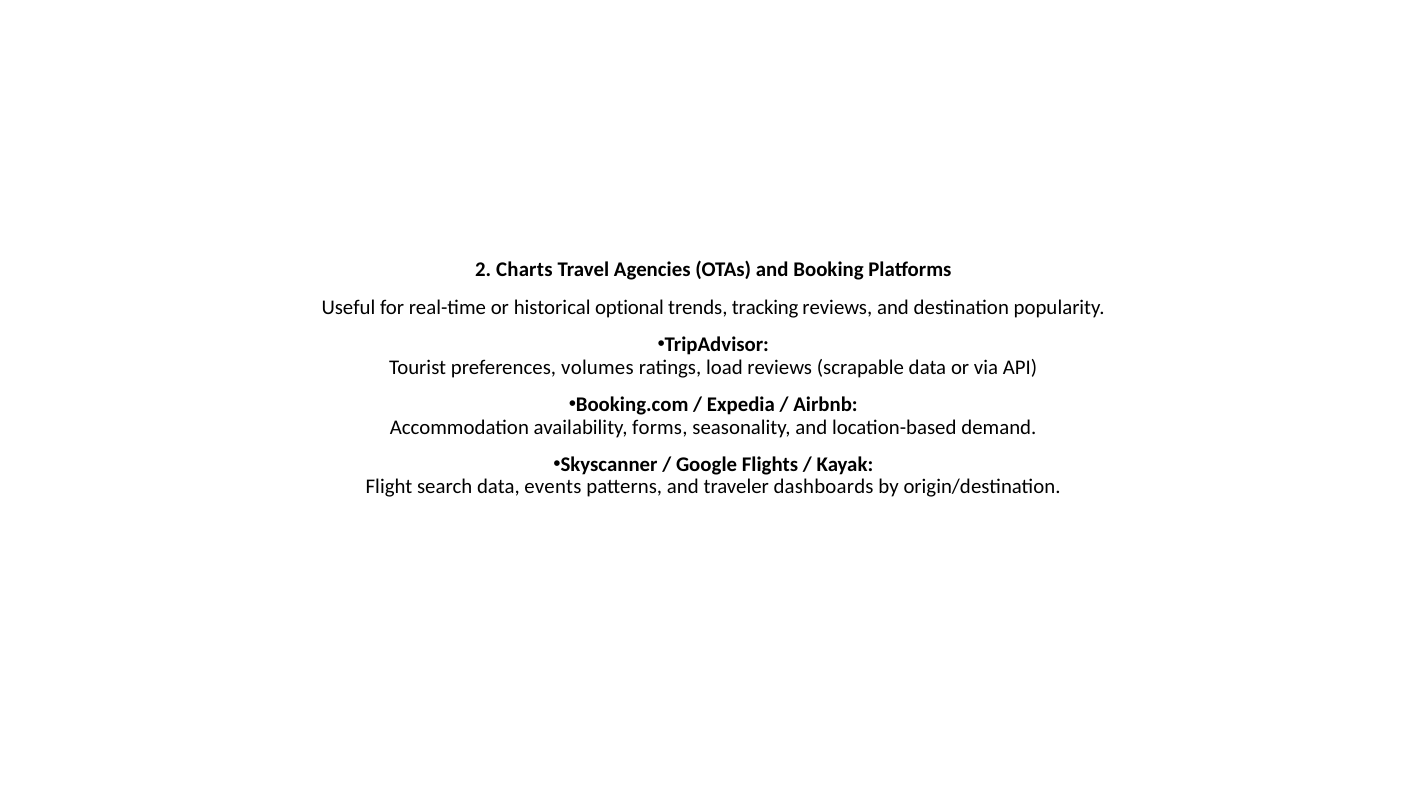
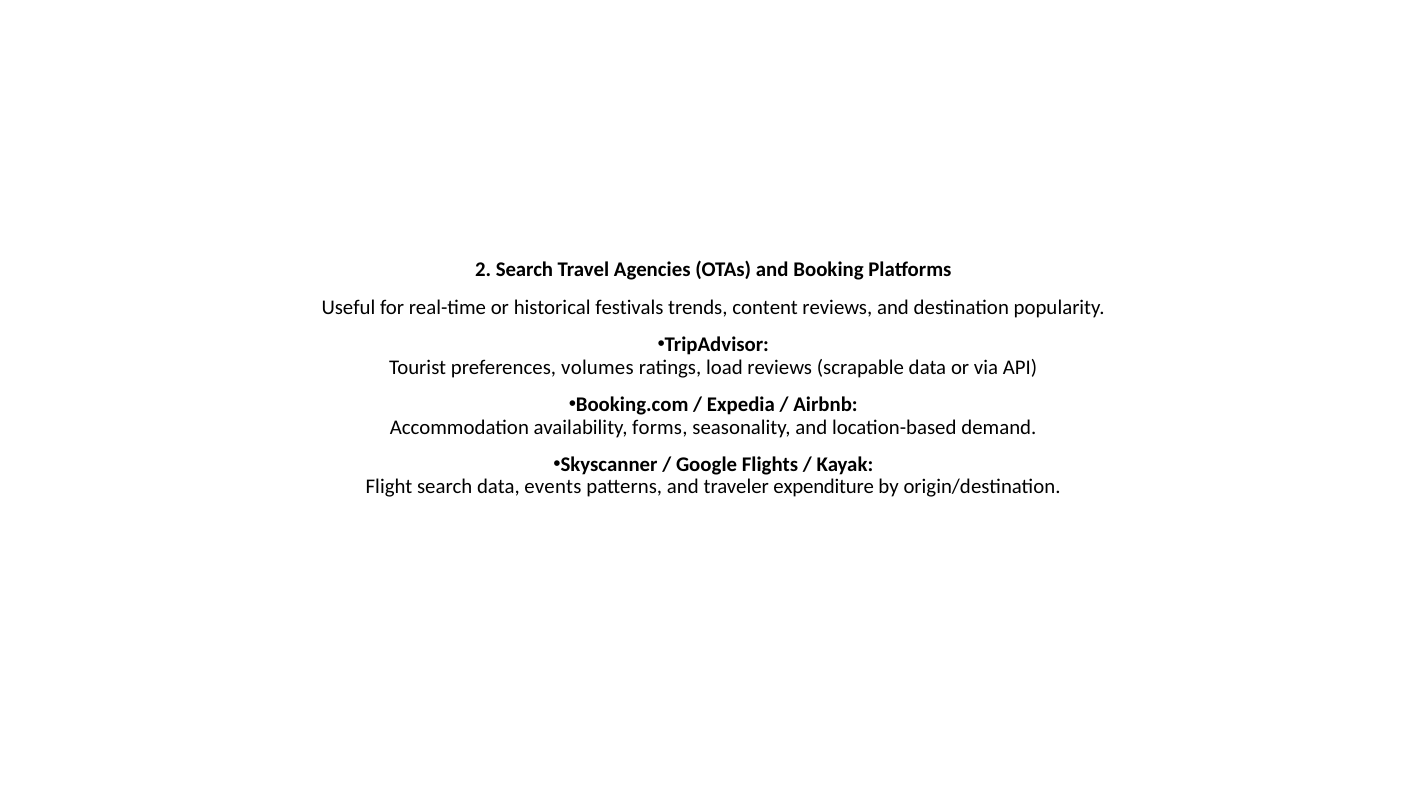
2 Charts: Charts -> Search (525, 270)
optional: optional -> festivals (629, 307)
tracking: tracking -> content (765, 307)
dashboards: dashboards -> expenditure (824, 487)
